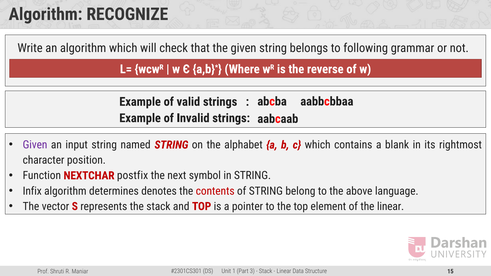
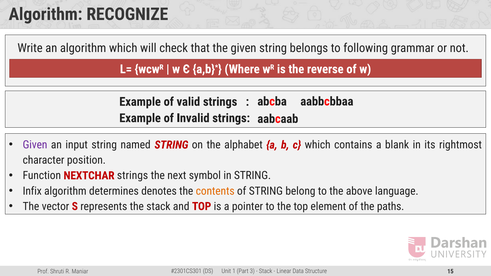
NEXTCHAR postfix: postfix -> strings (133, 176)
contents colour: red -> orange (215, 191)
the linear: linear -> paths (391, 206)
